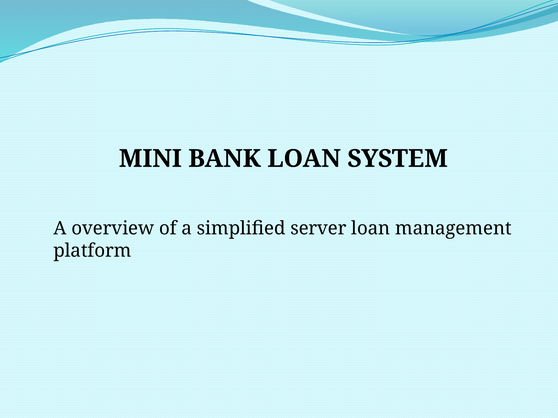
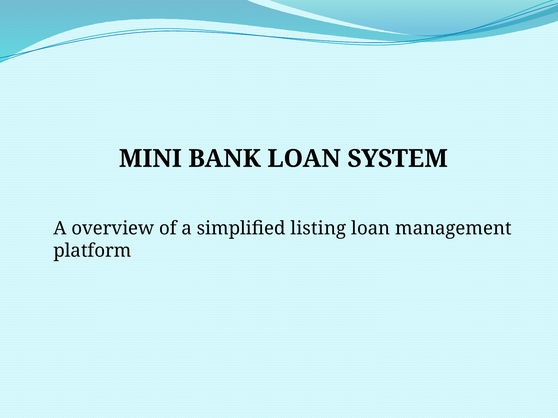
server: server -> listing (318, 229)
